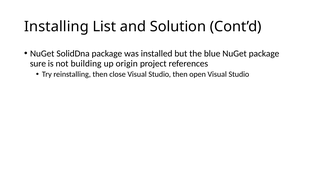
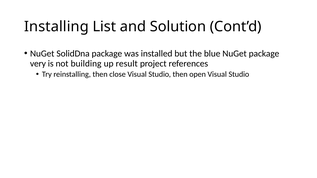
sure: sure -> very (38, 64)
origin: origin -> result (127, 64)
